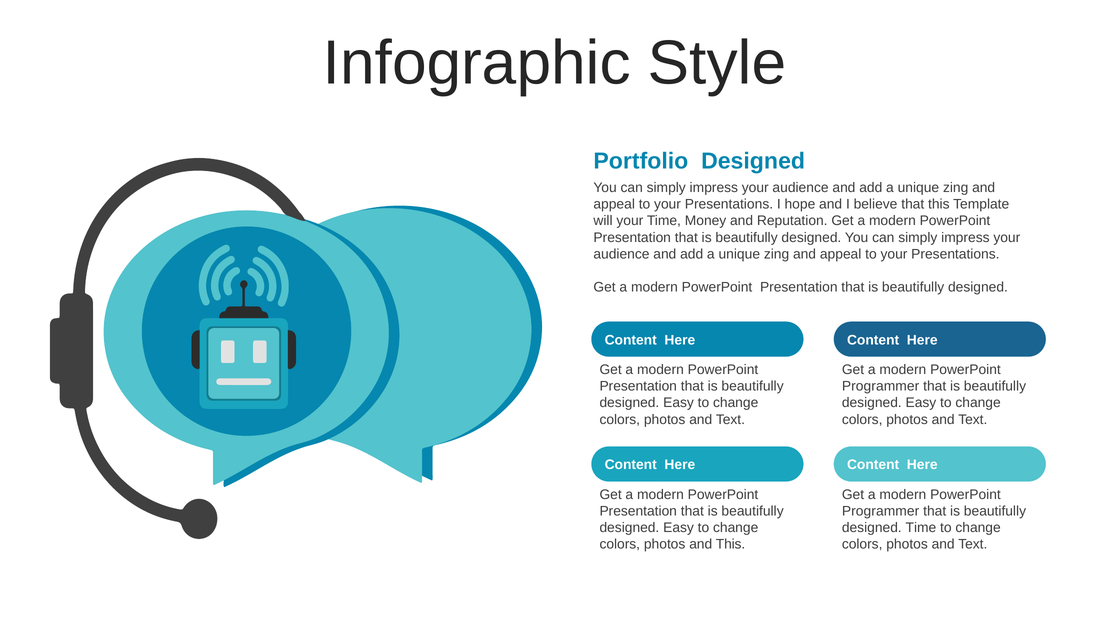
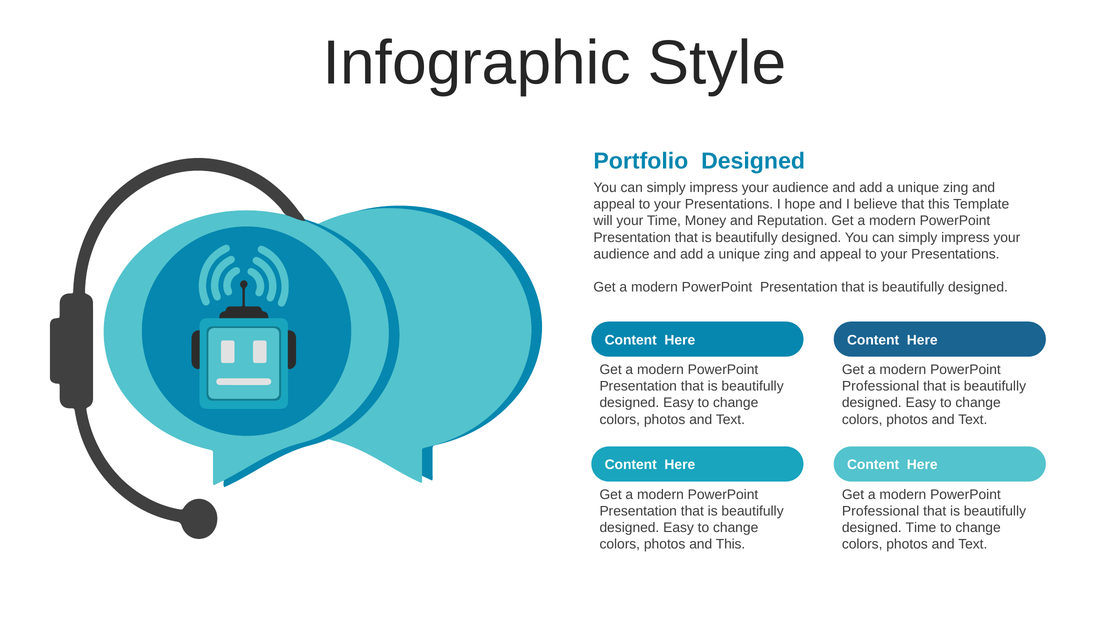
Programmer: Programmer -> Professional (881, 386)
Programmer: Programmer -> Professional (881, 511)
